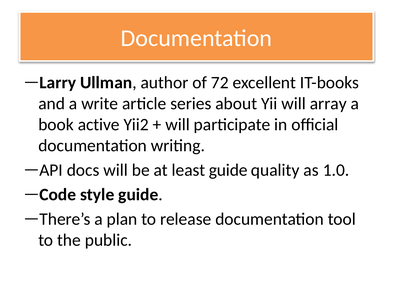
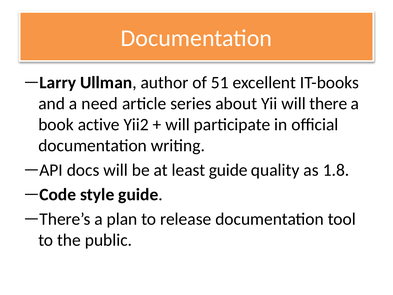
72: 72 -> 51 (220, 82)
write: write -> need (100, 103)
array: array -> there (328, 103)
1.0: 1.0 -> 1.8 (336, 170)
